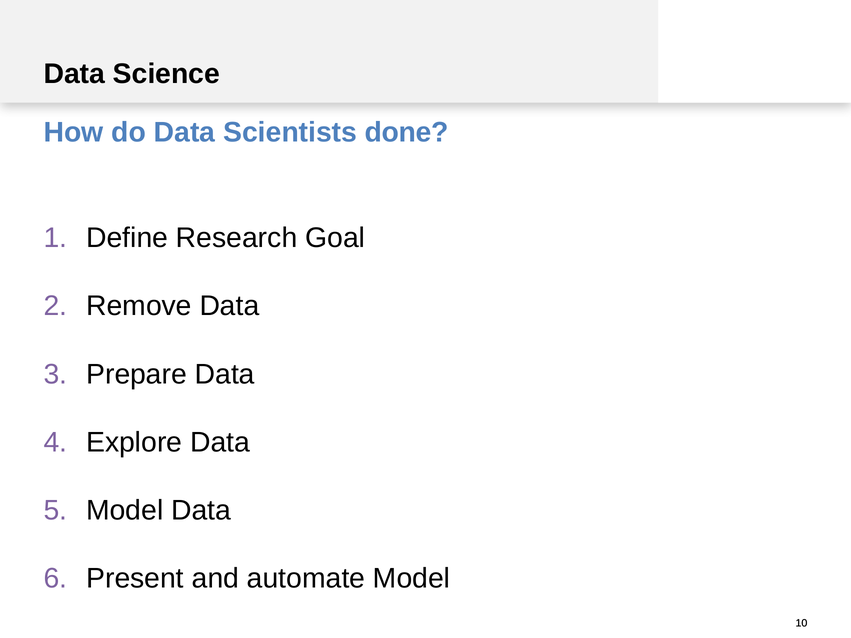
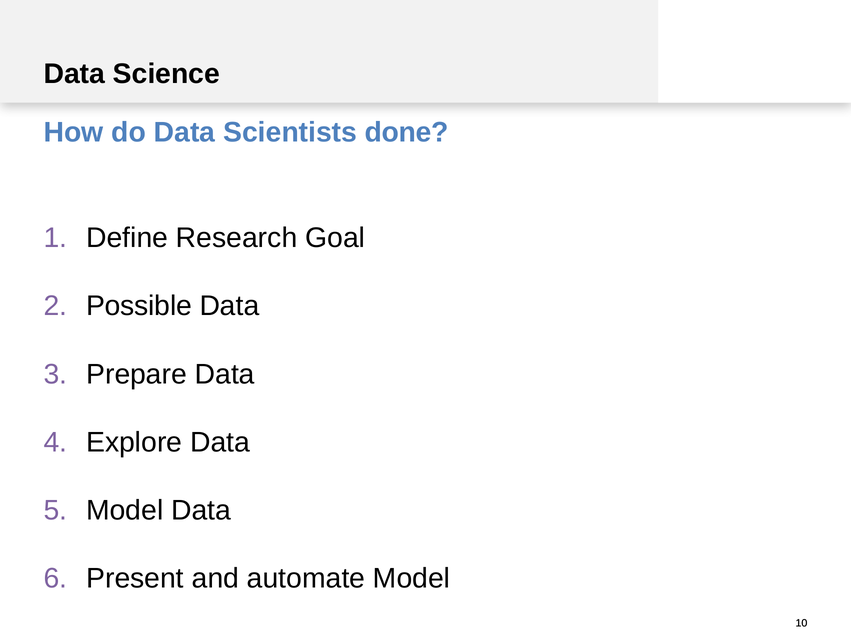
Remove: Remove -> Possible (139, 306)
